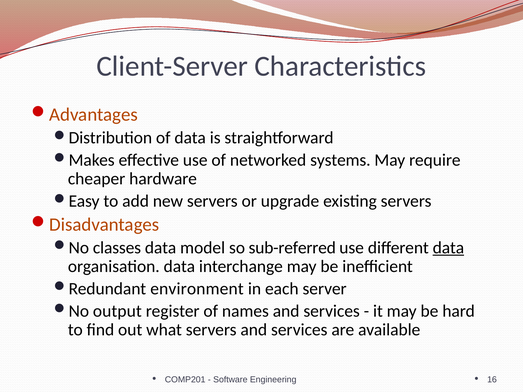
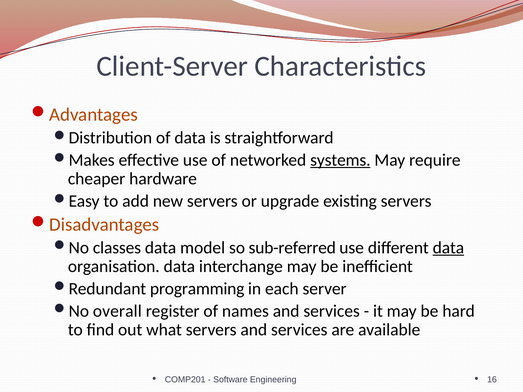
systems underline: none -> present (340, 160)
environment: environment -> programming (197, 289)
output: output -> overall (117, 311)
